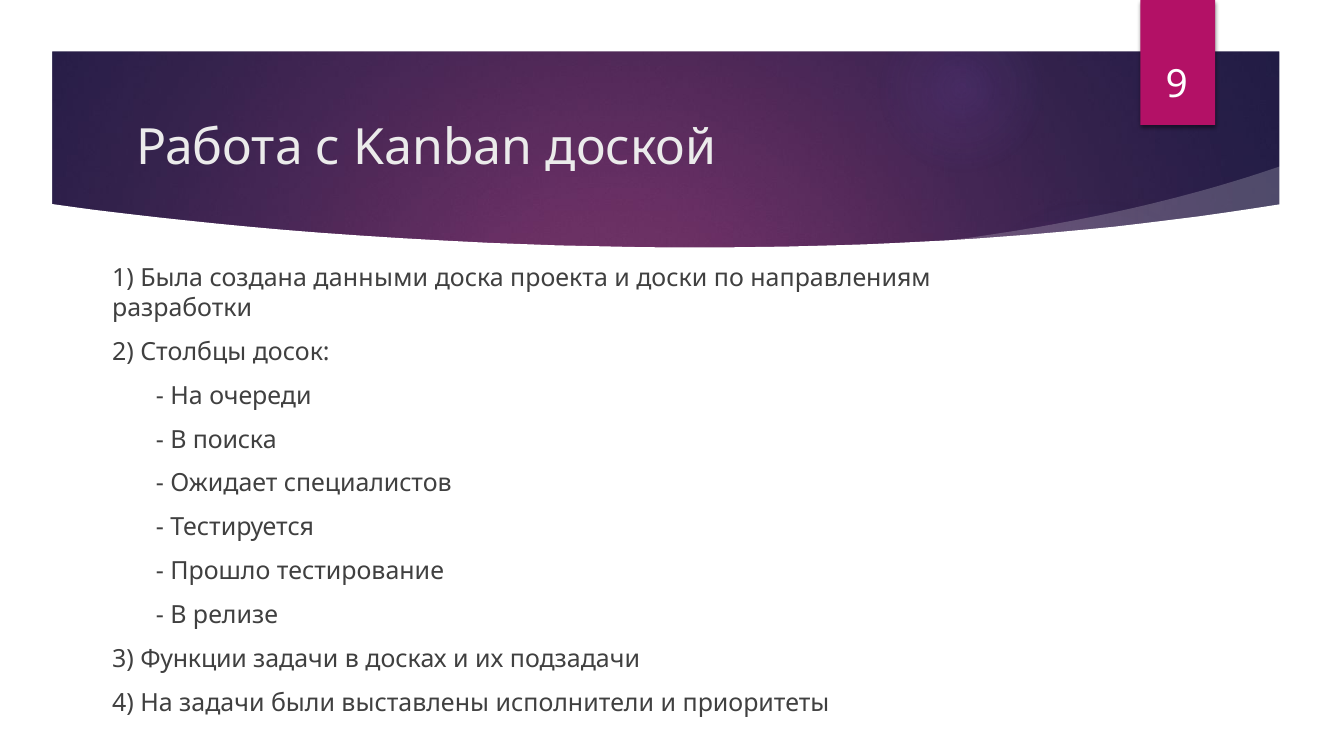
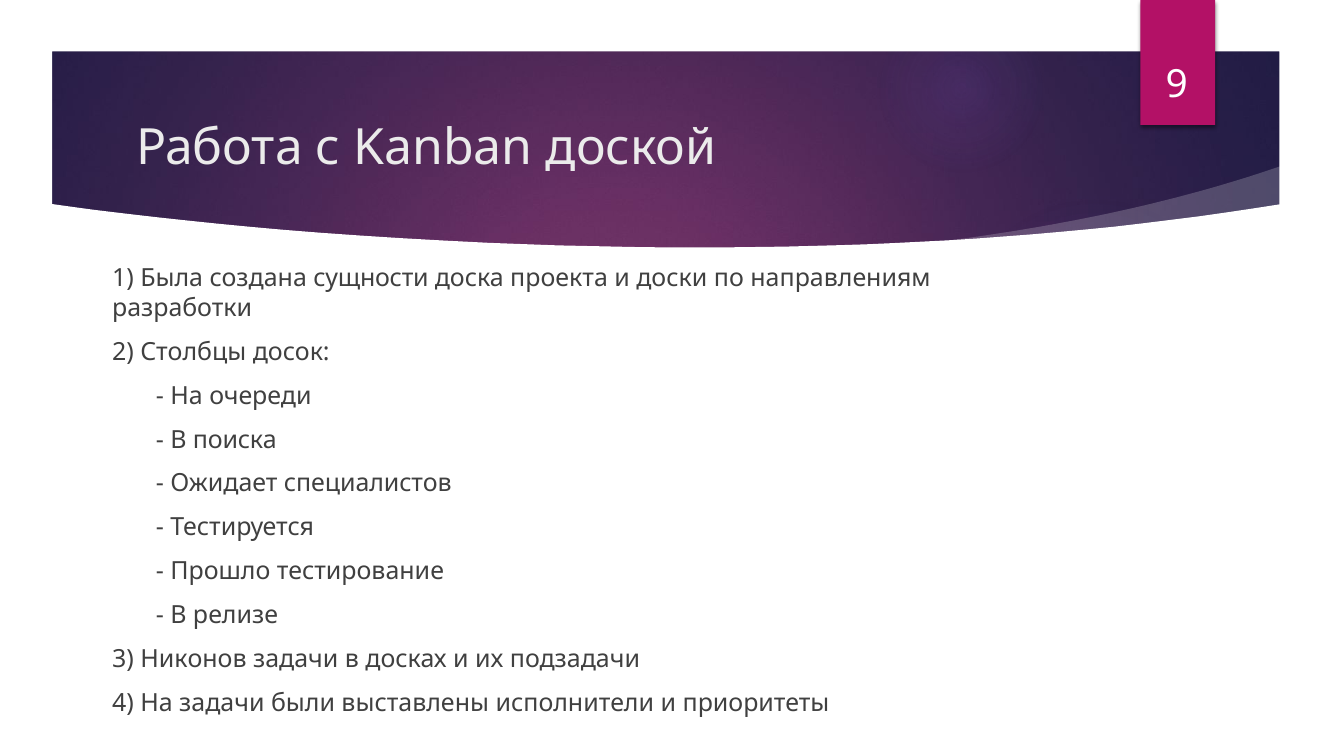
данными: данными -> сущности (371, 278)
Функции: Функции -> Никонов (193, 659)
